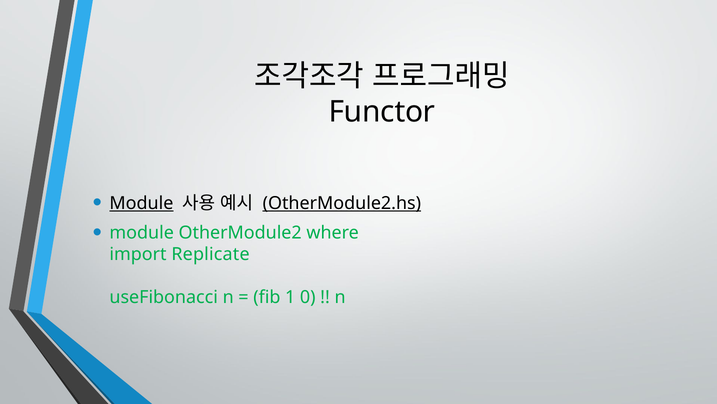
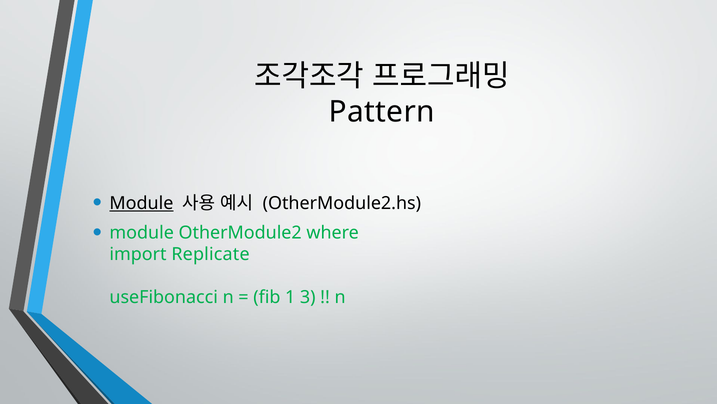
Functor: Functor -> Pattern (382, 112)
OtherModule2.hs underline: present -> none (342, 203)
0: 0 -> 3 (308, 297)
